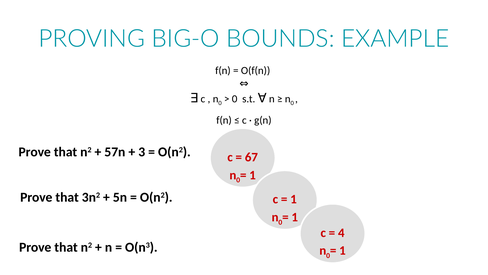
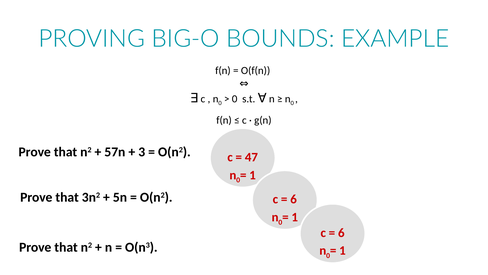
67: 67 -> 47 (251, 157)
1: 1 -> 6 (294, 199)
4: 4 -> 6 (341, 232)
